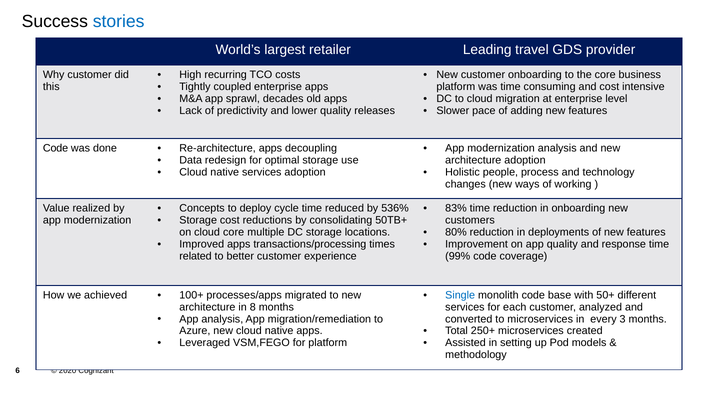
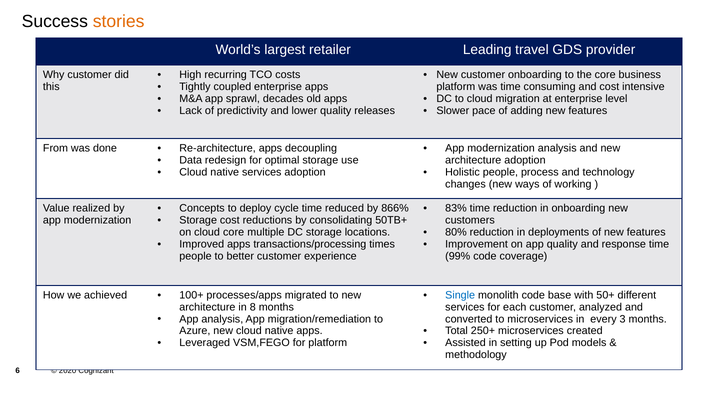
stories colour: blue -> orange (119, 21)
Code: Code -> From (55, 148)
536%: 536% -> 866% (395, 208)
related: related -> people (195, 256)
